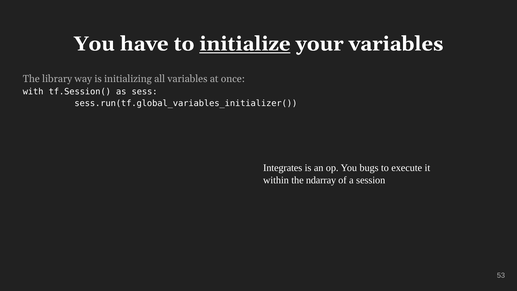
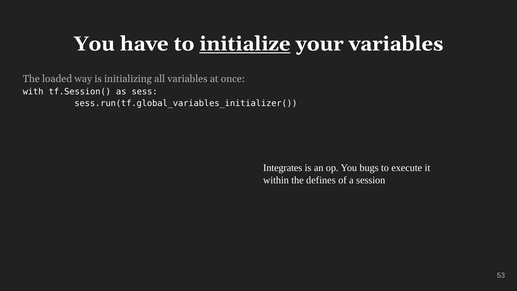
library: library -> loaded (57, 79)
ndarray: ndarray -> defines (321, 180)
